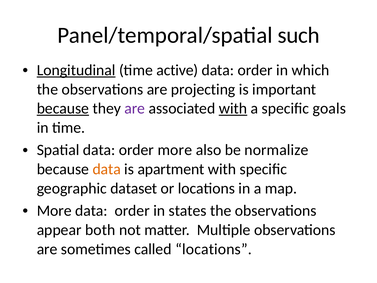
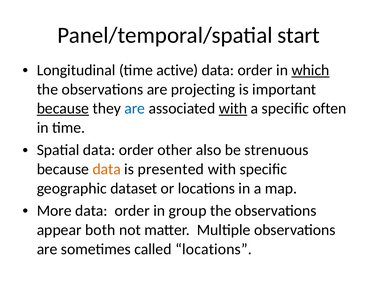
such: such -> start (299, 35)
Longitudinal underline: present -> none (76, 70)
which underline: none -> present (310, 70)
are colour: purple -> blue (135, 108)
goals: goals -> often (329, 108)
order more: more -> other (175, 150)
normalize: normalize -> strenuous (276, 150)
apartment: apartment -> presented (171, 169)
states: states -> group (188, 211)
